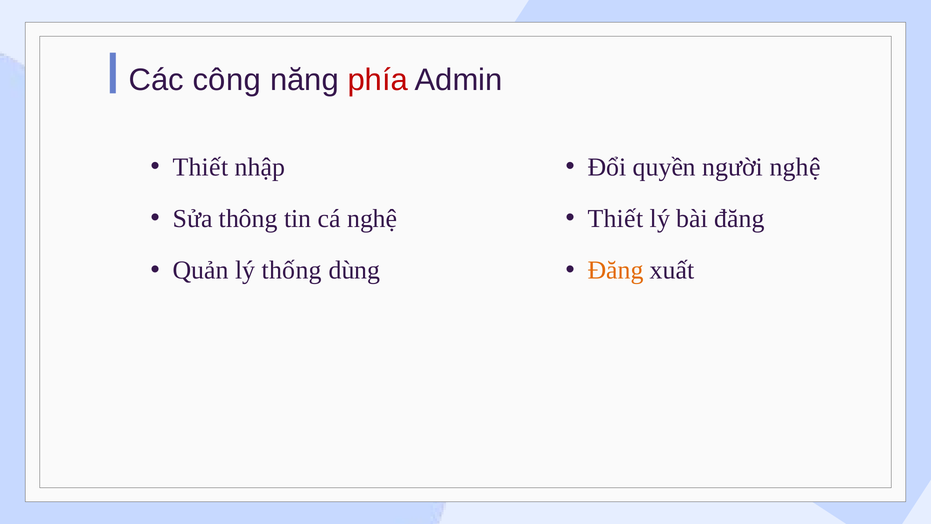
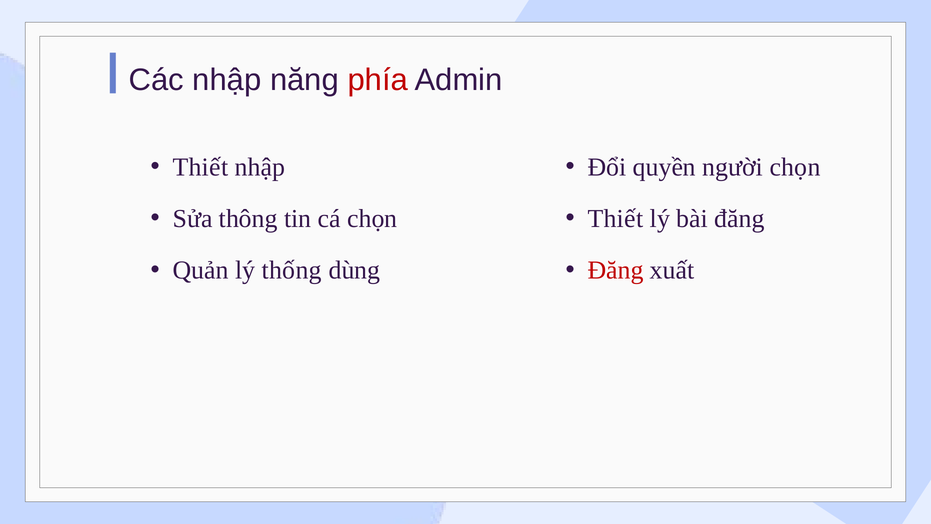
Các công: công -> nhập (227, 80)
người nghệ: nghệ -> chọn (795, 167)
cá nghệ: nghệ -> chọn (372, 219)
Đăng colour: orange -> red (616, 270)
